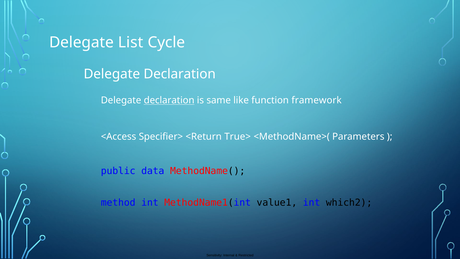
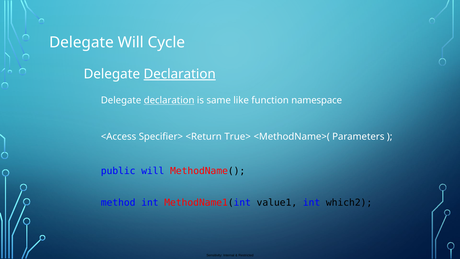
Delegate List: List -> Will (131, 42)
Declaration underline: none -> present (180, 74)
framework: framework -> namespace (317, 100)
public data: data -> will (153, 171)
